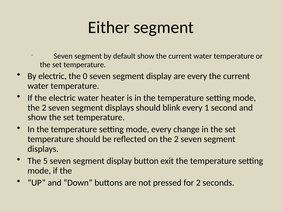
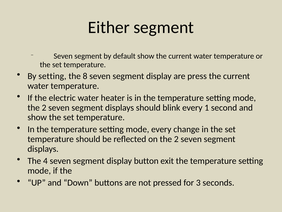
By electric: electric -> setting (52, 76)
0: 0 -> 8 (85, 76)
are every: every -> press (197, 76)
5: 5 -> 4 (45, 161)
for 2: 2 -> 3 (198, 182)
